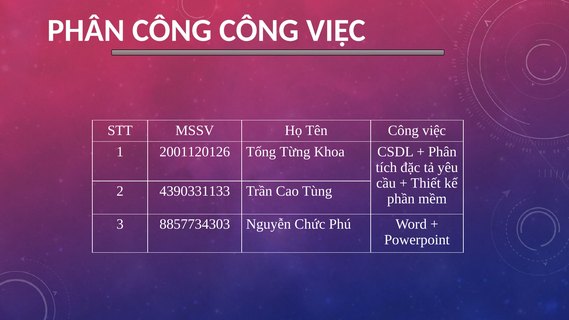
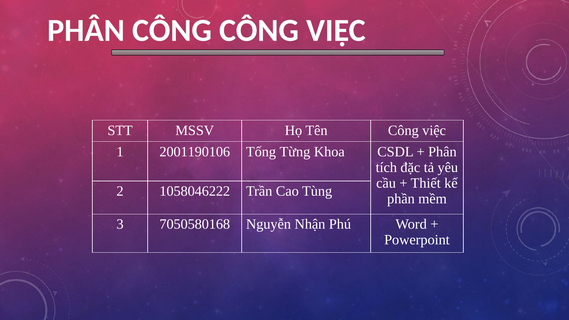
2001120126: 2001120126 -> 2001190106 (195, 152)
4390331133: 4390331133 -> 1058046222 (195, 191)
8857734303: 8857734303 -> 7050580168 (195, 224)
Chức: Chức -> Nhận (310, 224)
